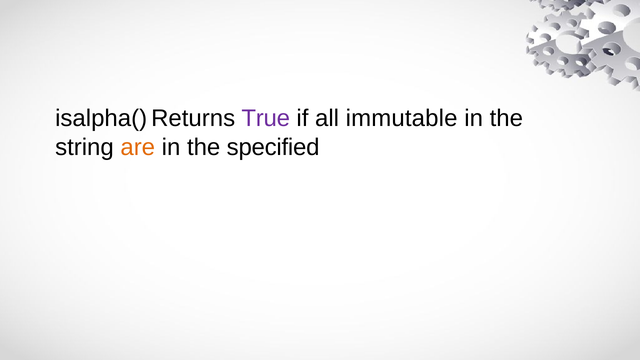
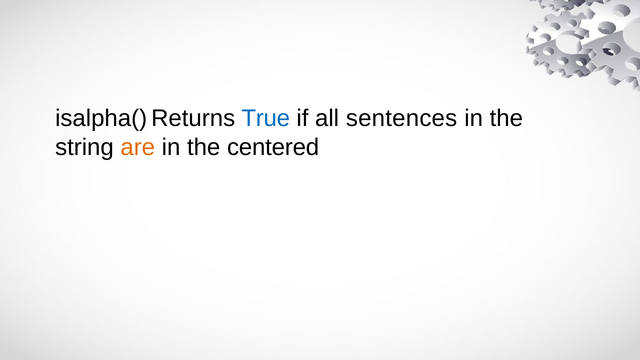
True colour: purple -> blue (266, 118)
immutable: immutable -> sentences (402, 118)
specified: specified -> centered (273, 147)
